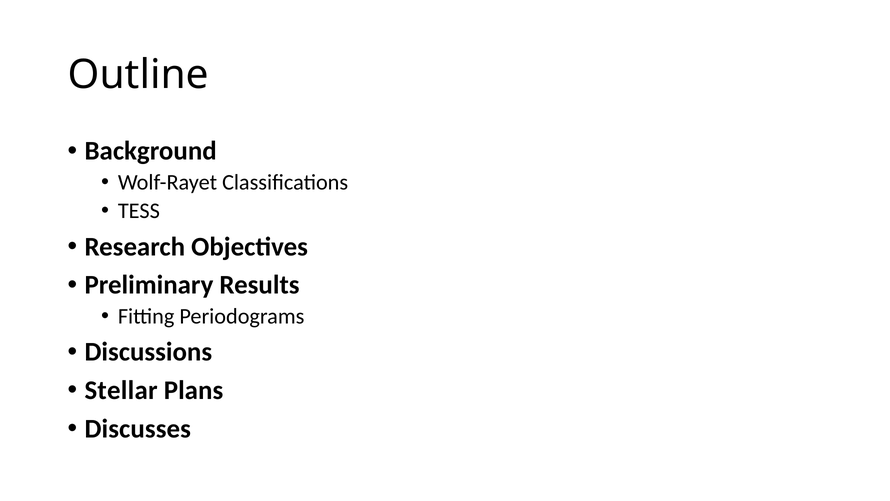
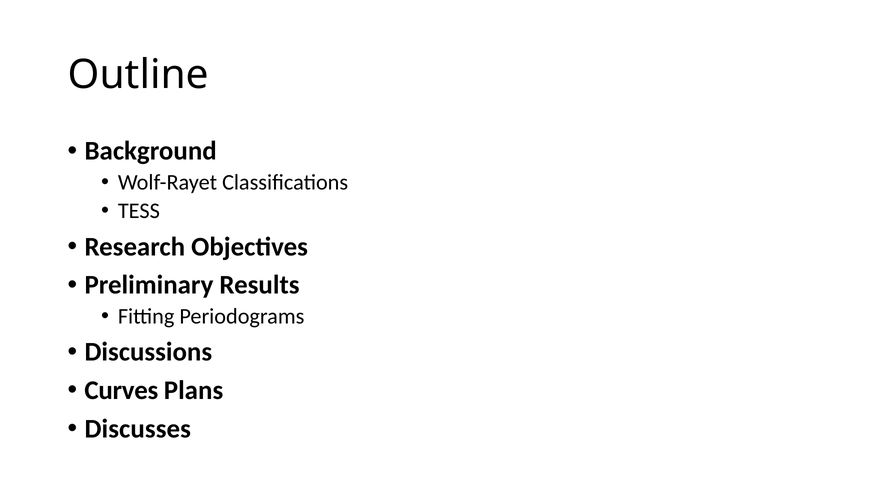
Stellar: Stellar -> Curves (121, 390)
